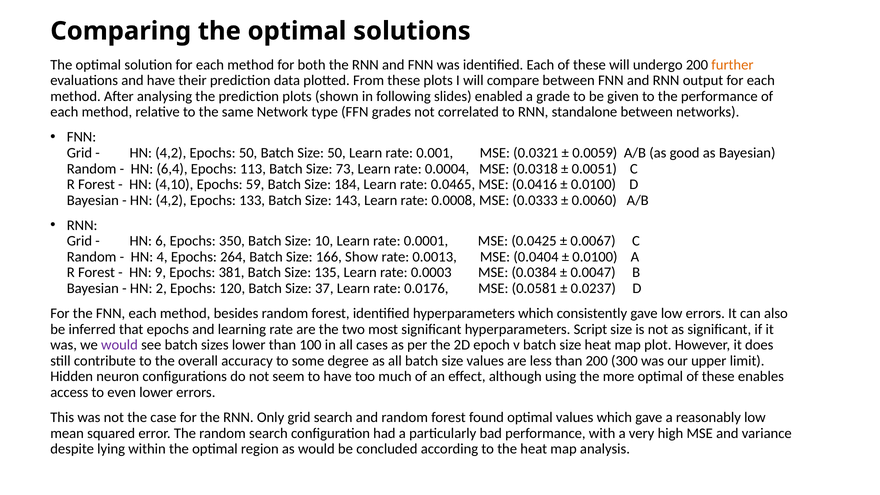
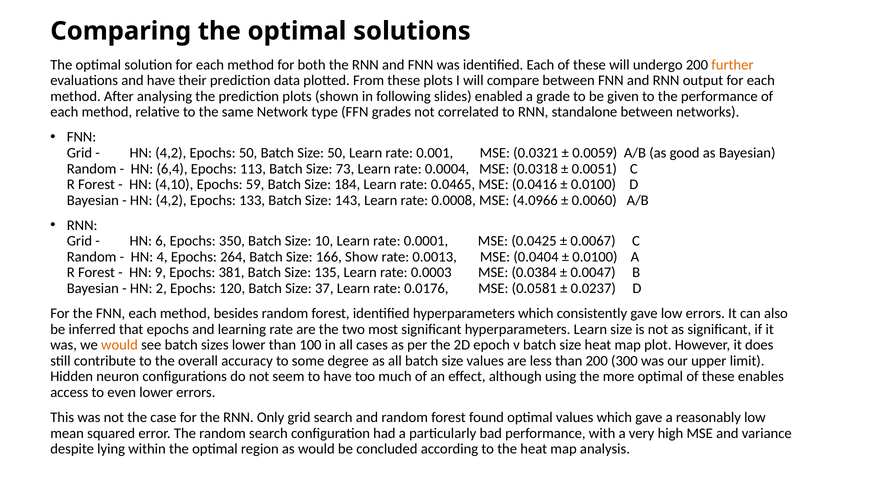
0.0333: 0.0333 -> 4.0966 (535, 200)
hyperparameters Script: Script -> Learn (590, 329)
would colour: purple -> orange (119, 345)
